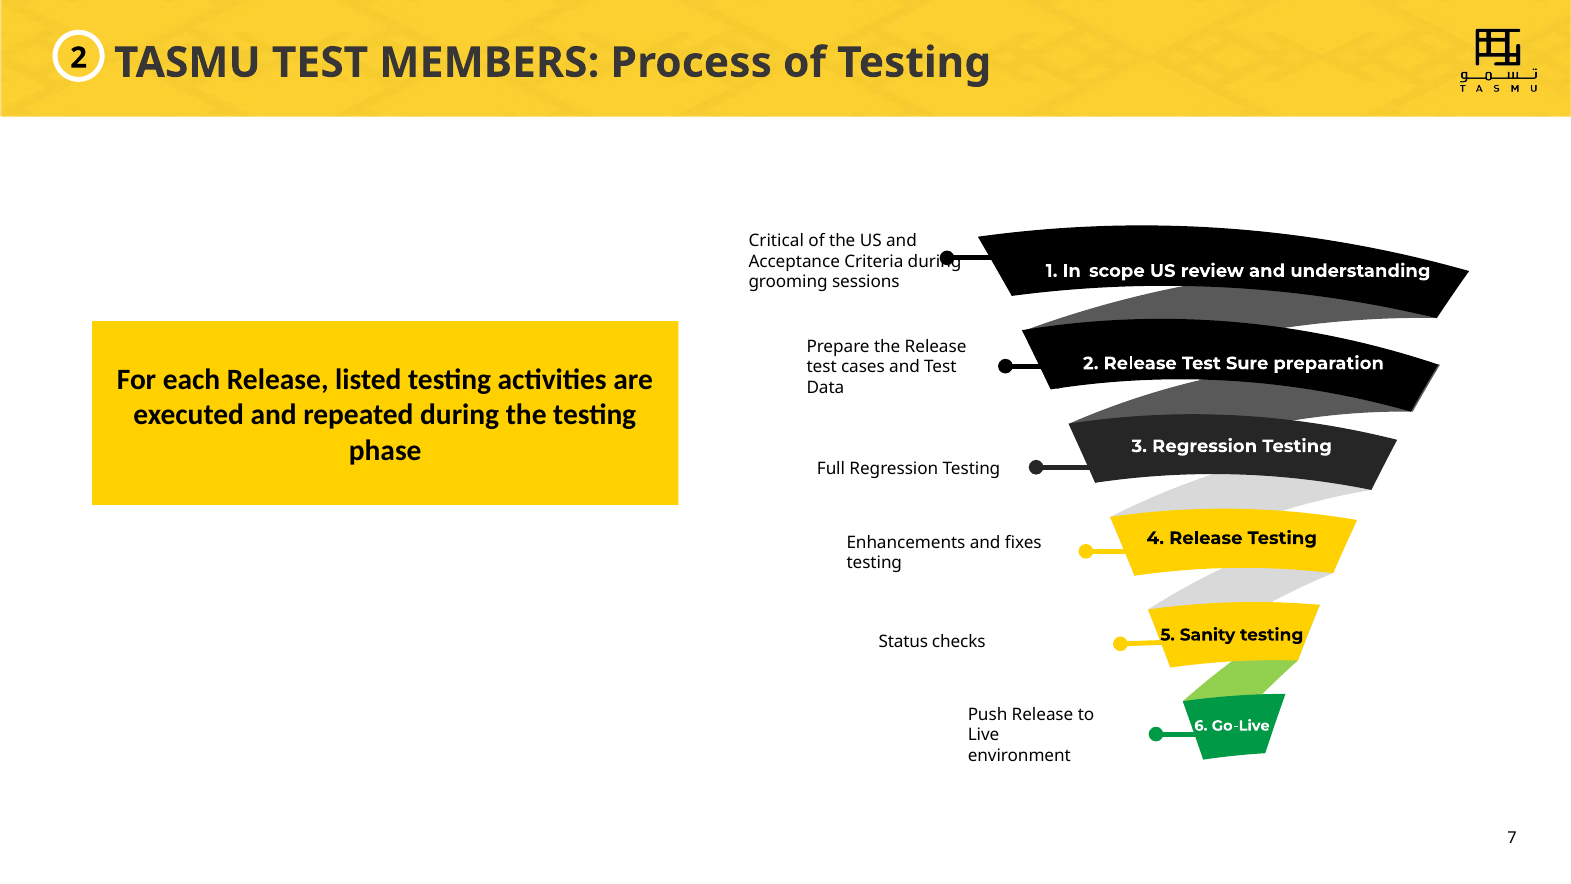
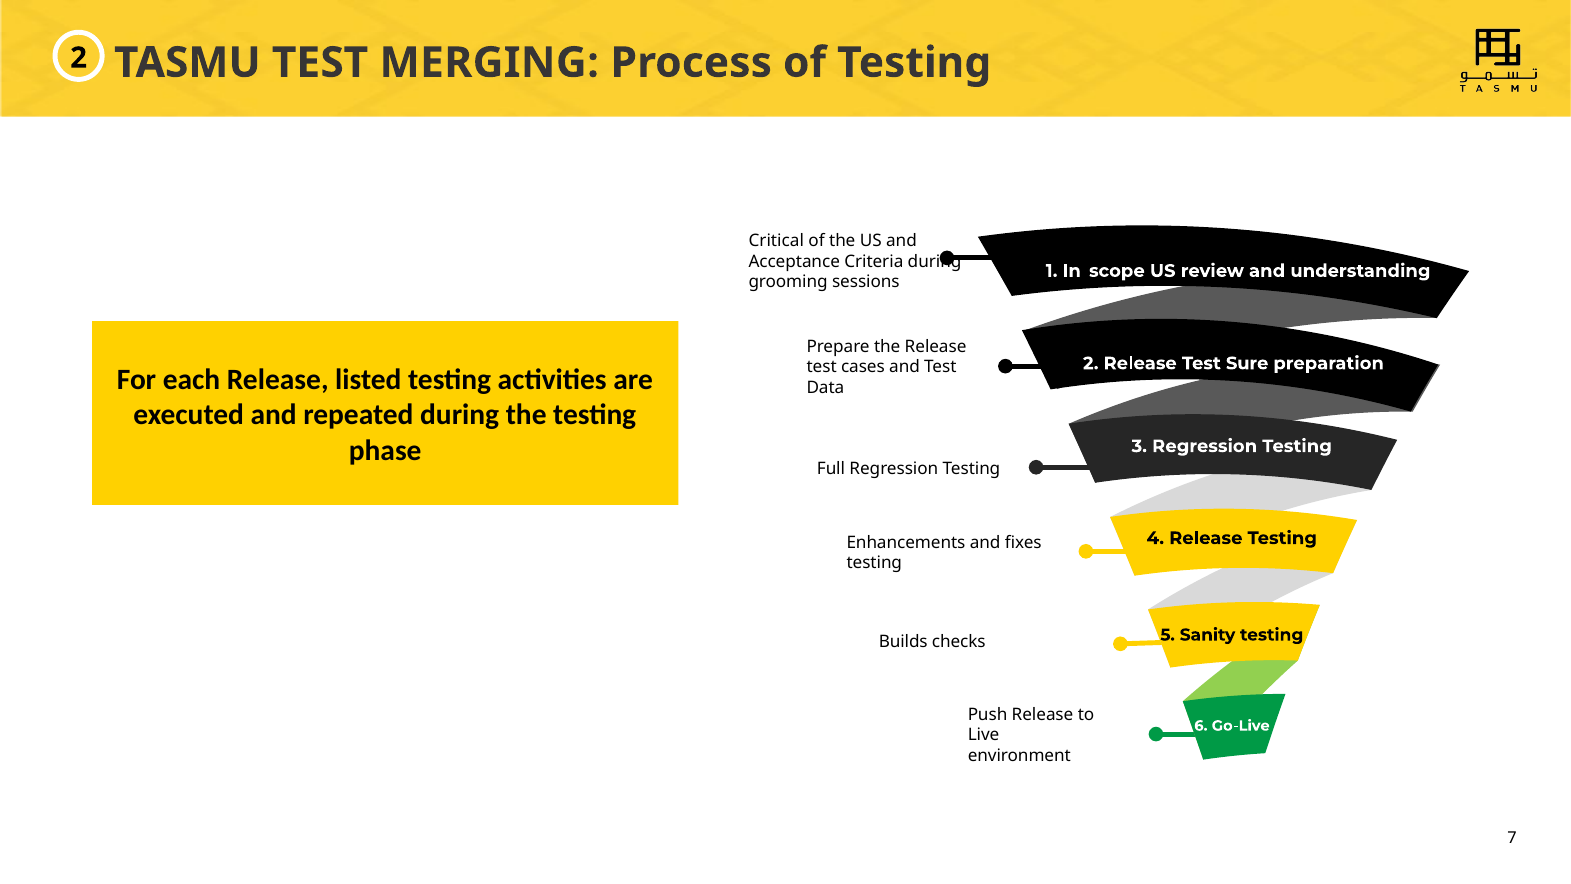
MEMBERS: MEMBERS -> MERGING (489, 63)
Status: Status -> Builds (903, 641)
